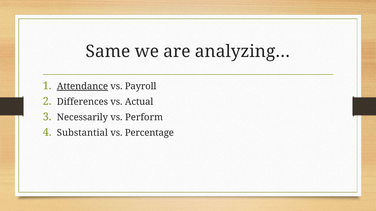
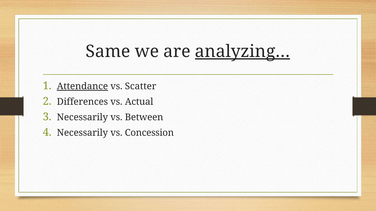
analyzing… underline: none -> present (243, 52)
Payroll: Payroll -> Scatter (141, 87)
Perform: Perform -> Between (144, 118)
Substantial: Substantial -> Necessarily (82, 133)
Percentage: Percentage -> Concession (149, 133)
